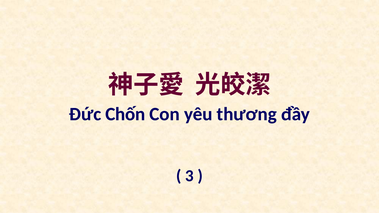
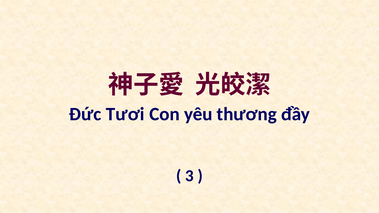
Chốn: Chốn -> Tươi (125, 114)
